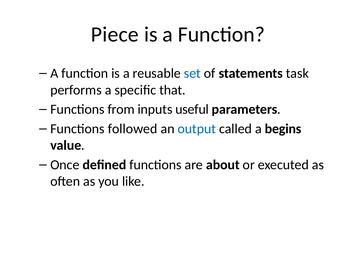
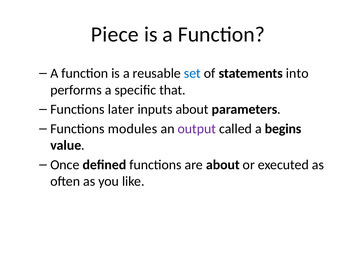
task: task -> into (297, 73)
from: from -> later (121, 109)
inputs useful: useful -> about (192, 109)
followed: followed -> modules (133, 129)
output colour: blue -> purple (197, 129)
